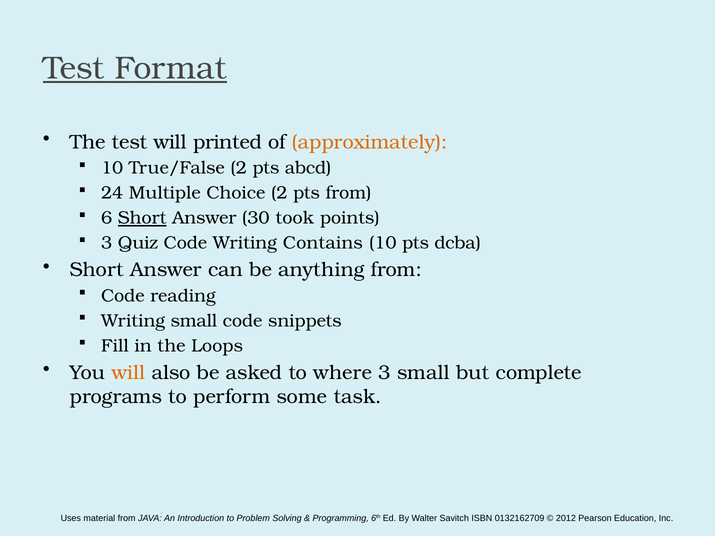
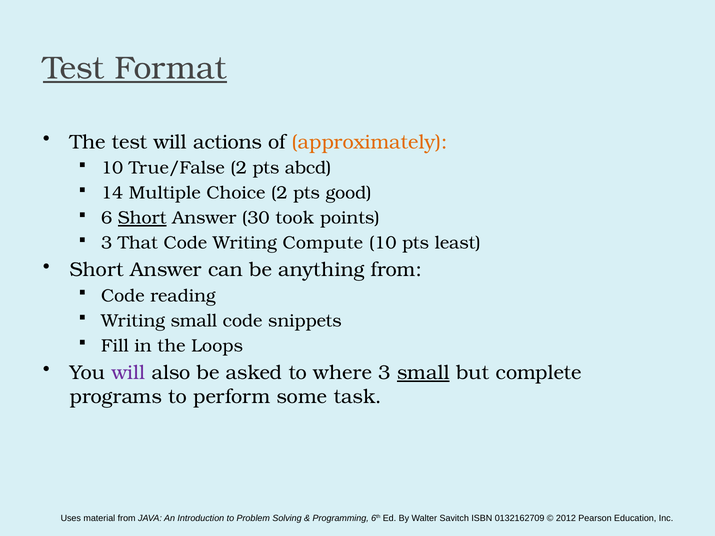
printed: printed -> actions (228, 142)
24: 24 -> 14 (112, 193)
pts from: from -> good (349, 193)
Quiz: Quiz -> That (138, 243)
Contains: Contains -> Compute (323, 243)
dcba: dcba -> least (458, 243)
will colour: orange -> purple (128, 373)
small underline: none -> present (423, 373)
